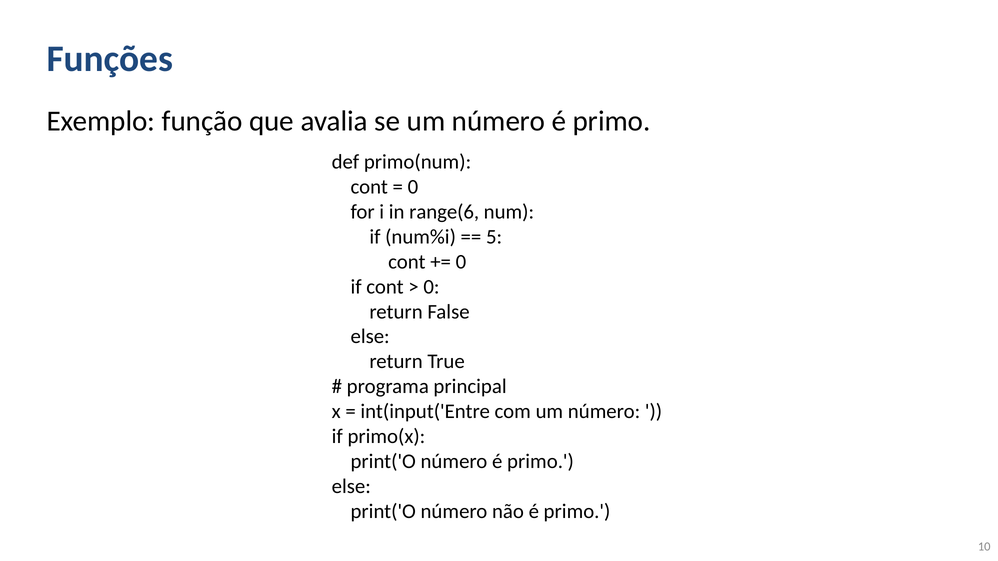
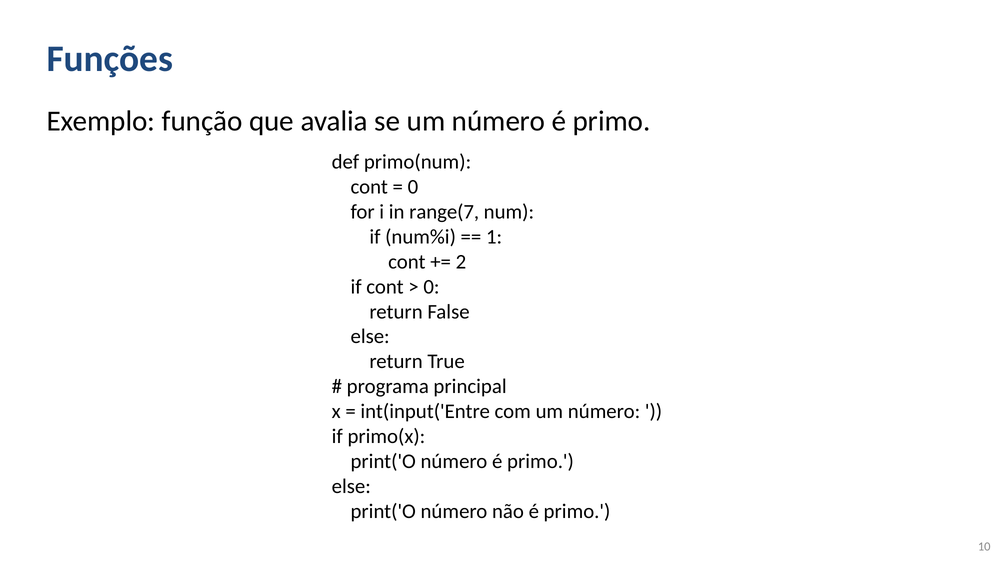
range(6: range(6 -> range(7 (444, 212)
5: 5 -> 1 (494, 237)
0: 0 -> 2 (461, 262)
